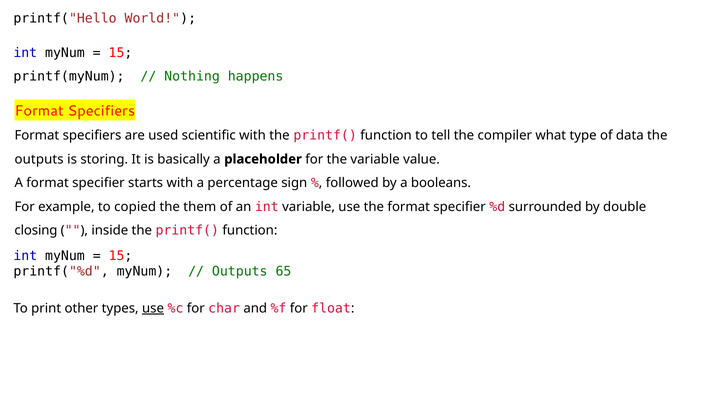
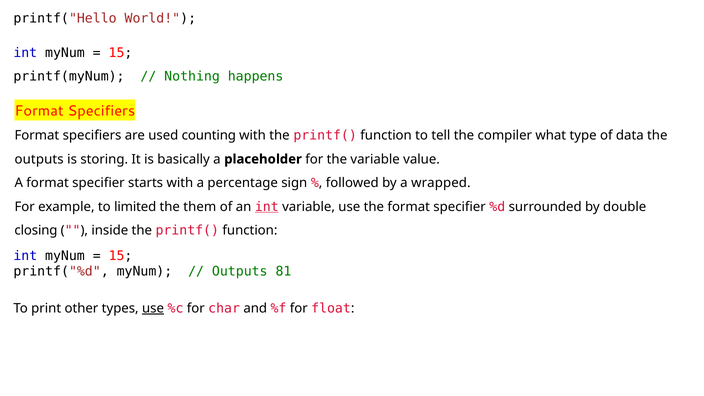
scientific: scientific -> counting (209, 135)
booleans: booleans -> wrapped (441, 183)
copied: copied -> limited (135, 207)
int underline: none -> present (267, 207)
65: 65 -> 81 (283, 272)
